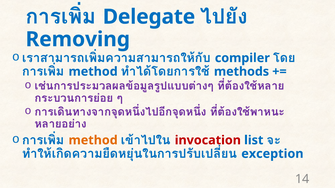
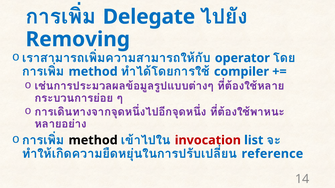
compiler: compiler -> operator (242, 58)
methods: methods -> compiler (241, 72)
method colour: orange -> black (93, 141)
exception: exception -> reference (272, 154)
